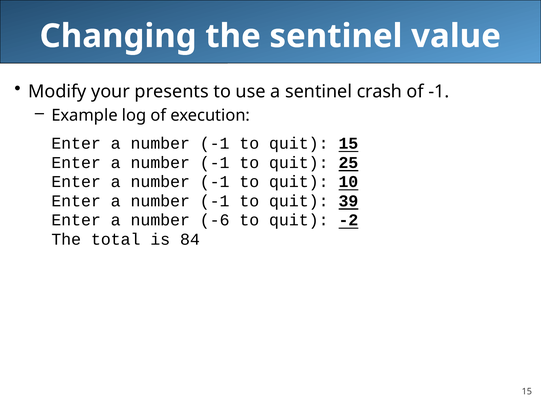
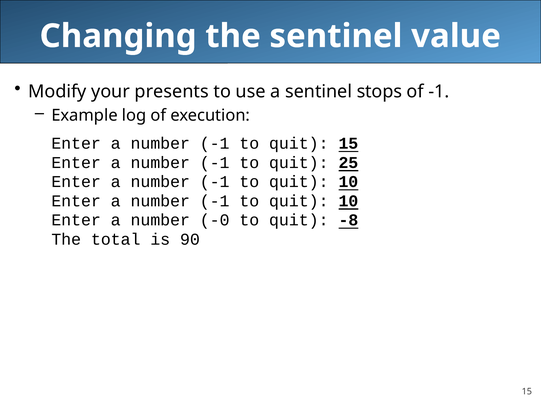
crash: crash -> stops (379, 91)
39: 39 -> 10 (348, 201)
-6: -6 -> -0 (215, 220)
-2: -2 -> -8 (348, 220)
84: 84 -> 90 (190, 239)
